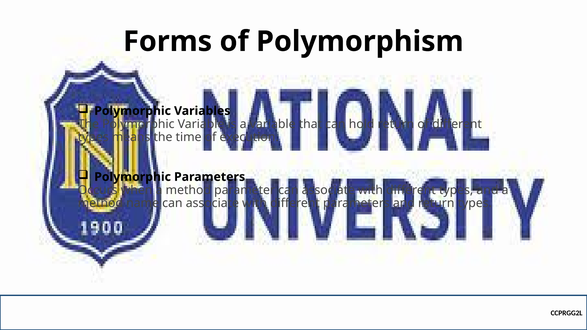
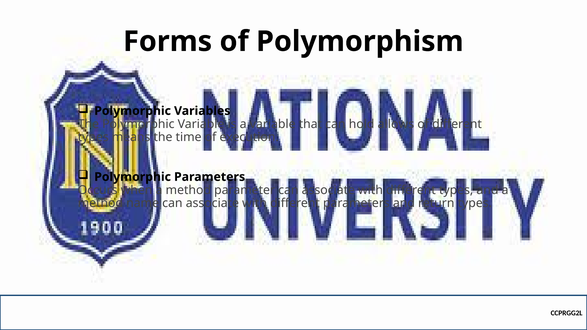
hold return: return -> allows (396, 124)
